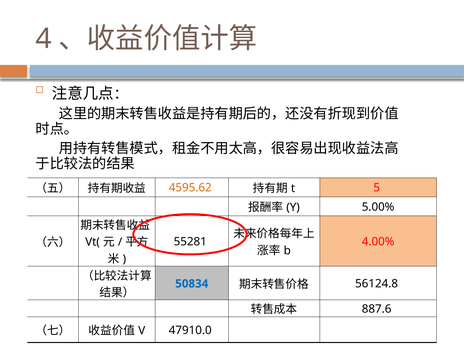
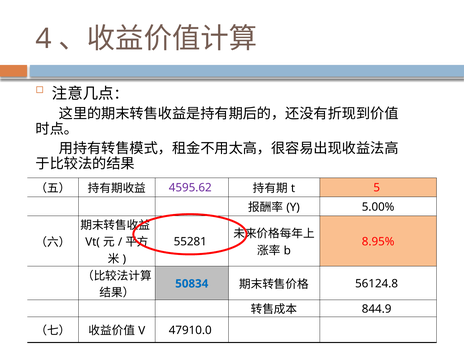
4595.62 colour: orange -> purple (190, 188)
4.00%: 4.00% -> 8.95% (378, 242)
887.6: 887.6 -> 844.9 (377, 309)
